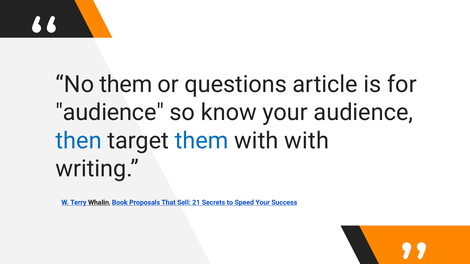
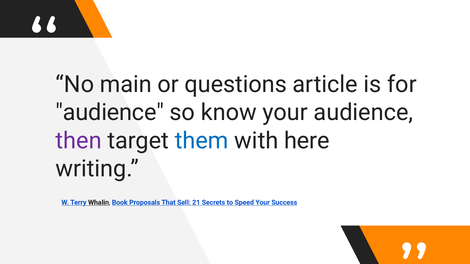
No them: them -> main (126, 84)
then colour: blue -> purple (79, 141)
with with: with -> here (307, 141)
